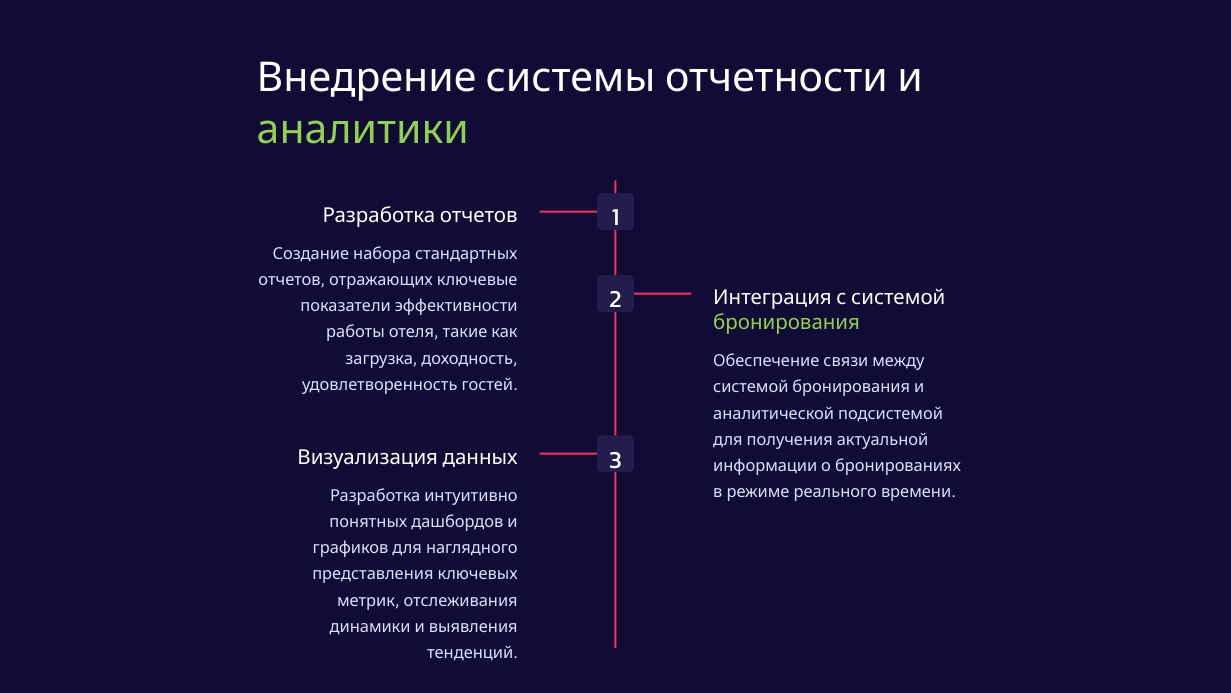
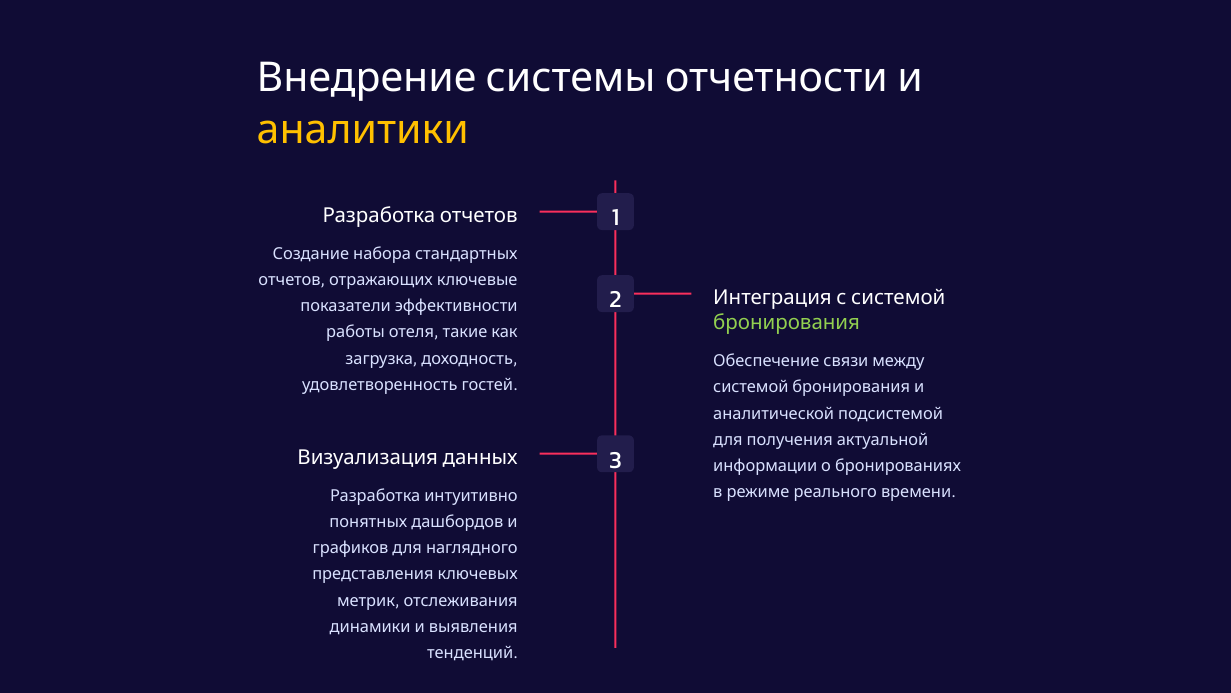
аналитики colour: light green -> yellow (363, 130)
